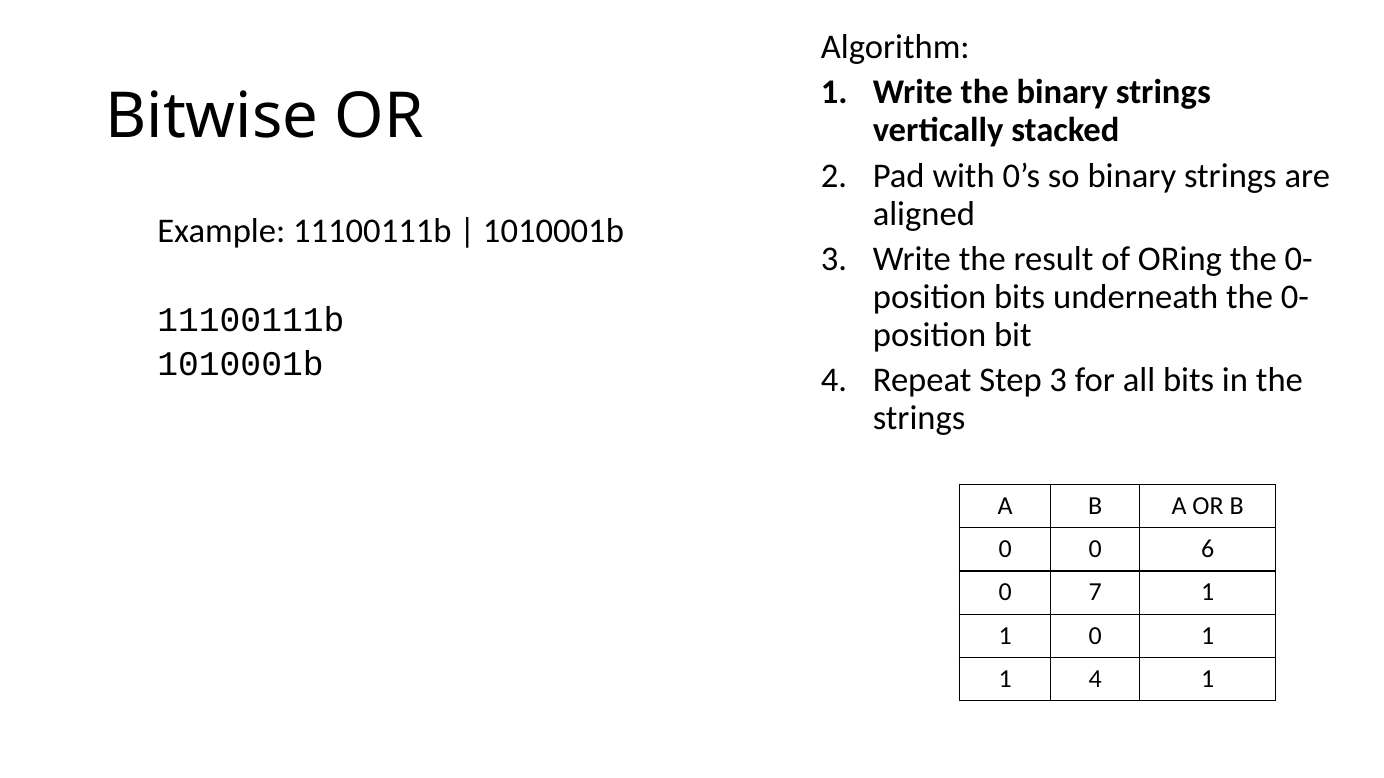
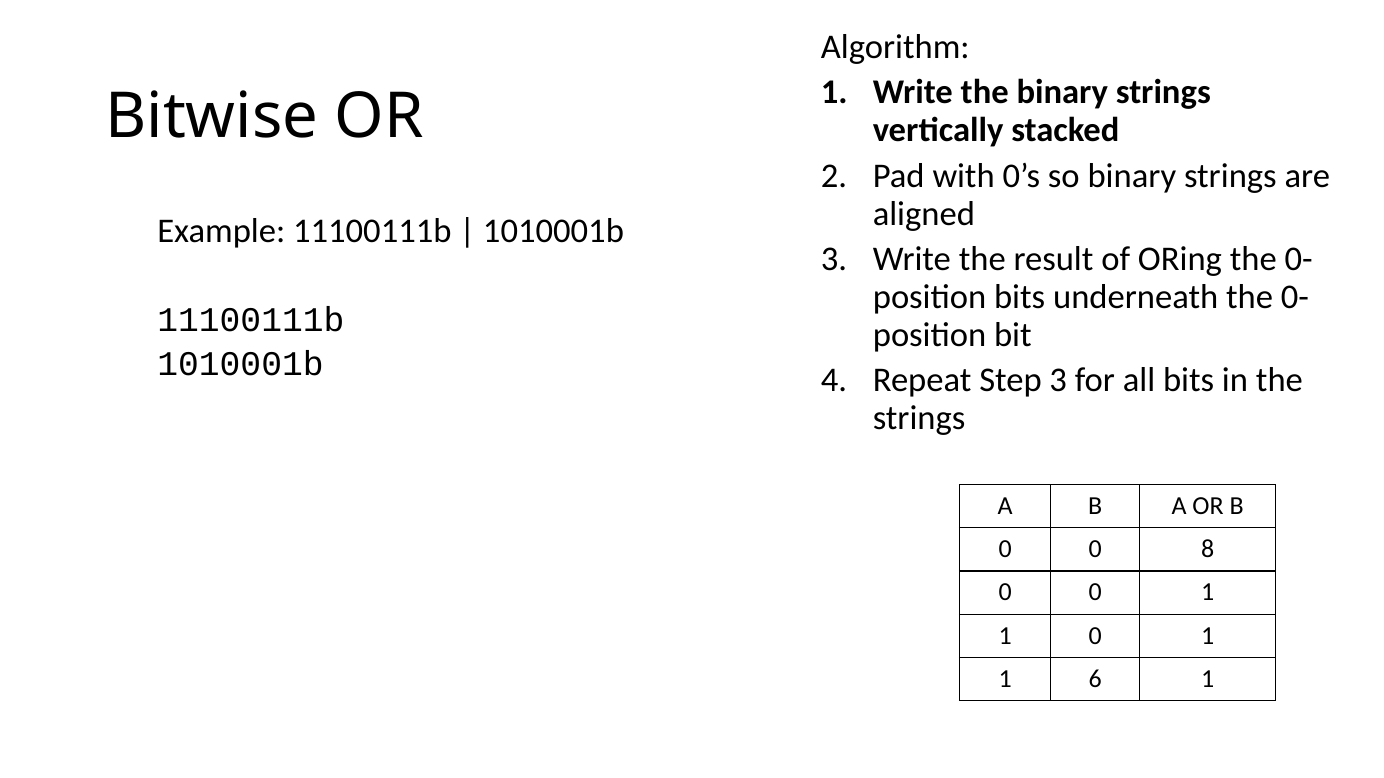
6: 6 -> 8 (1208, 550)
7: 7 -> 0 (1095, 593)
1 4: 4 -> 6 (1095, 679)
